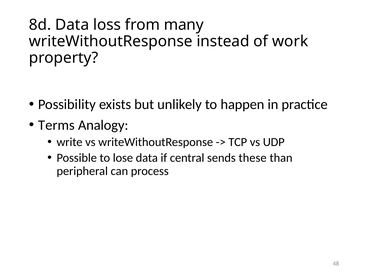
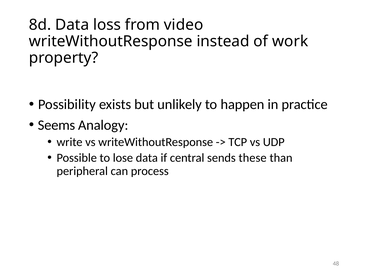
many: many -> video (184, 25)
Terms: Terms -> Seems (57, 125)
